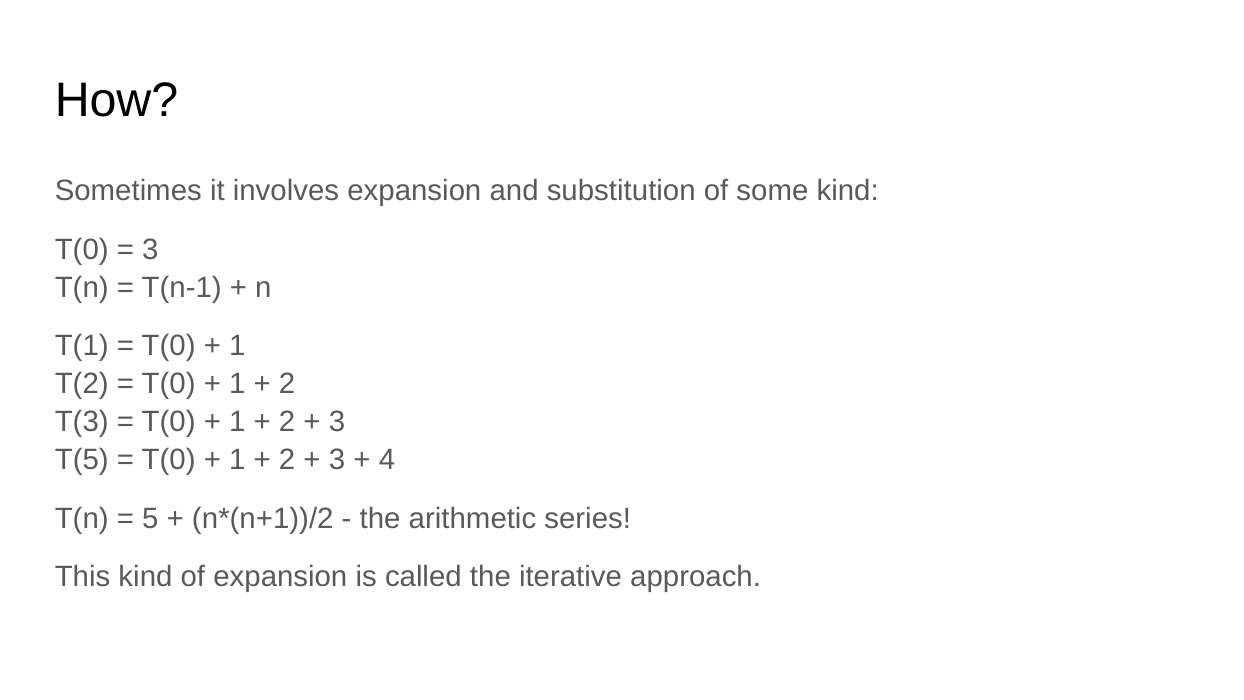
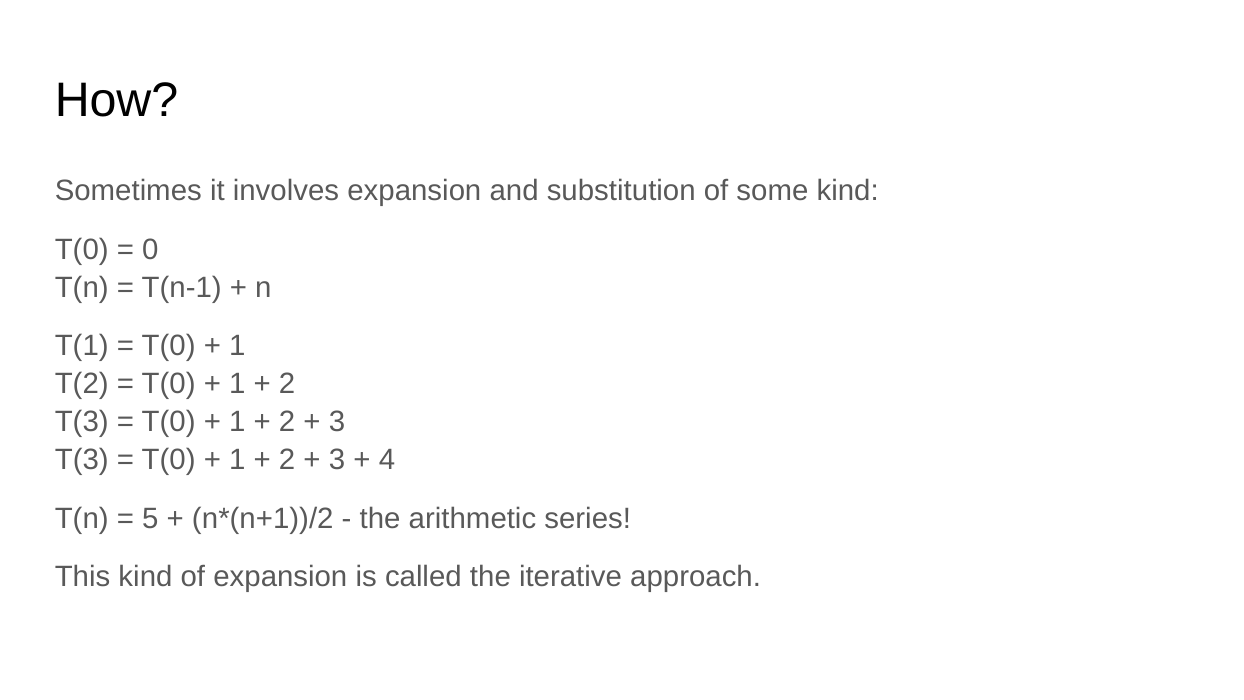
3: 3 -> 0 (150, 250)
T(5: T(5 -> T(3 (82, 460)
